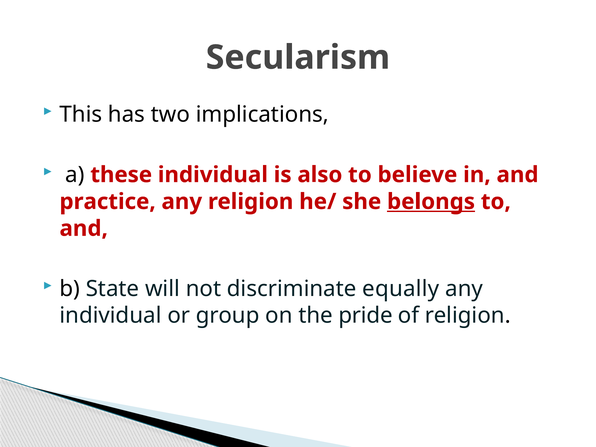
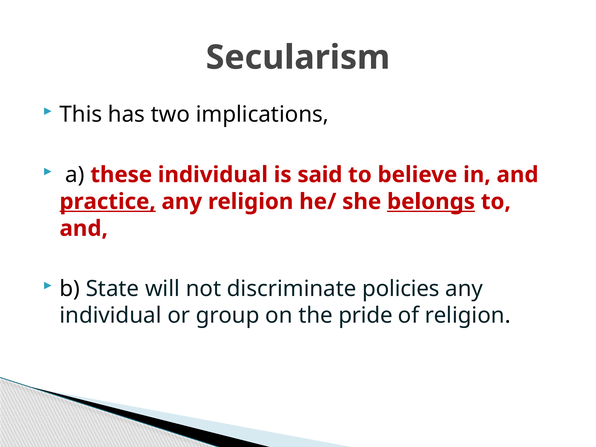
also: also -> said (320, 175)
practice underline: none -> present (108, 202)
equally: equally -> policies (401, 289)
